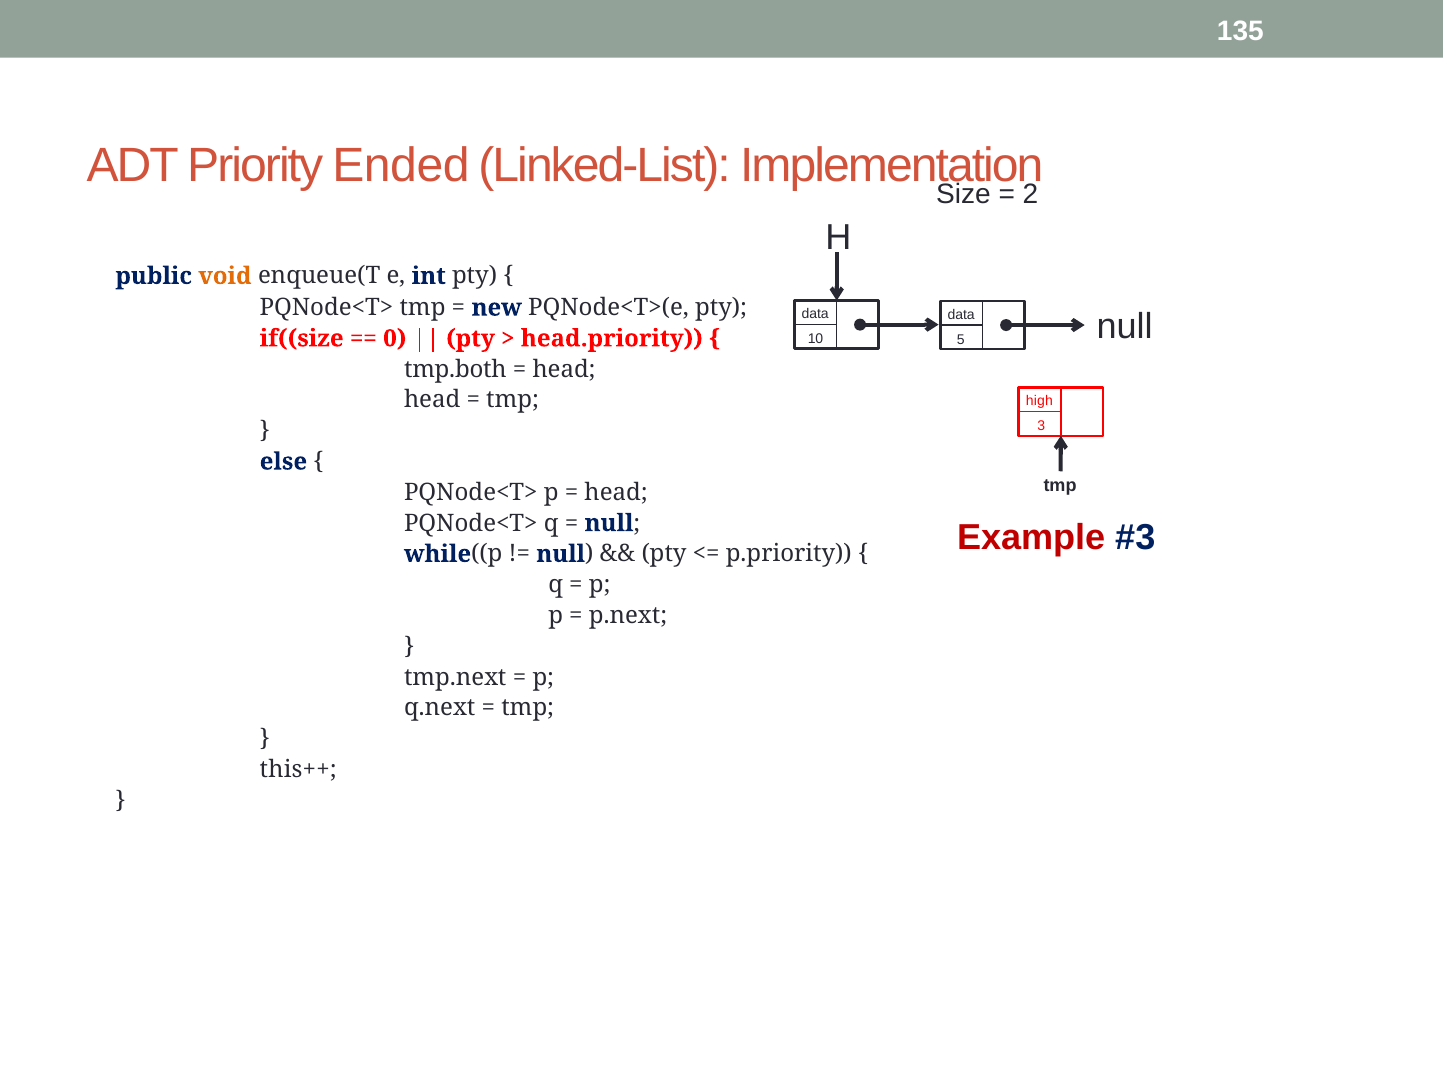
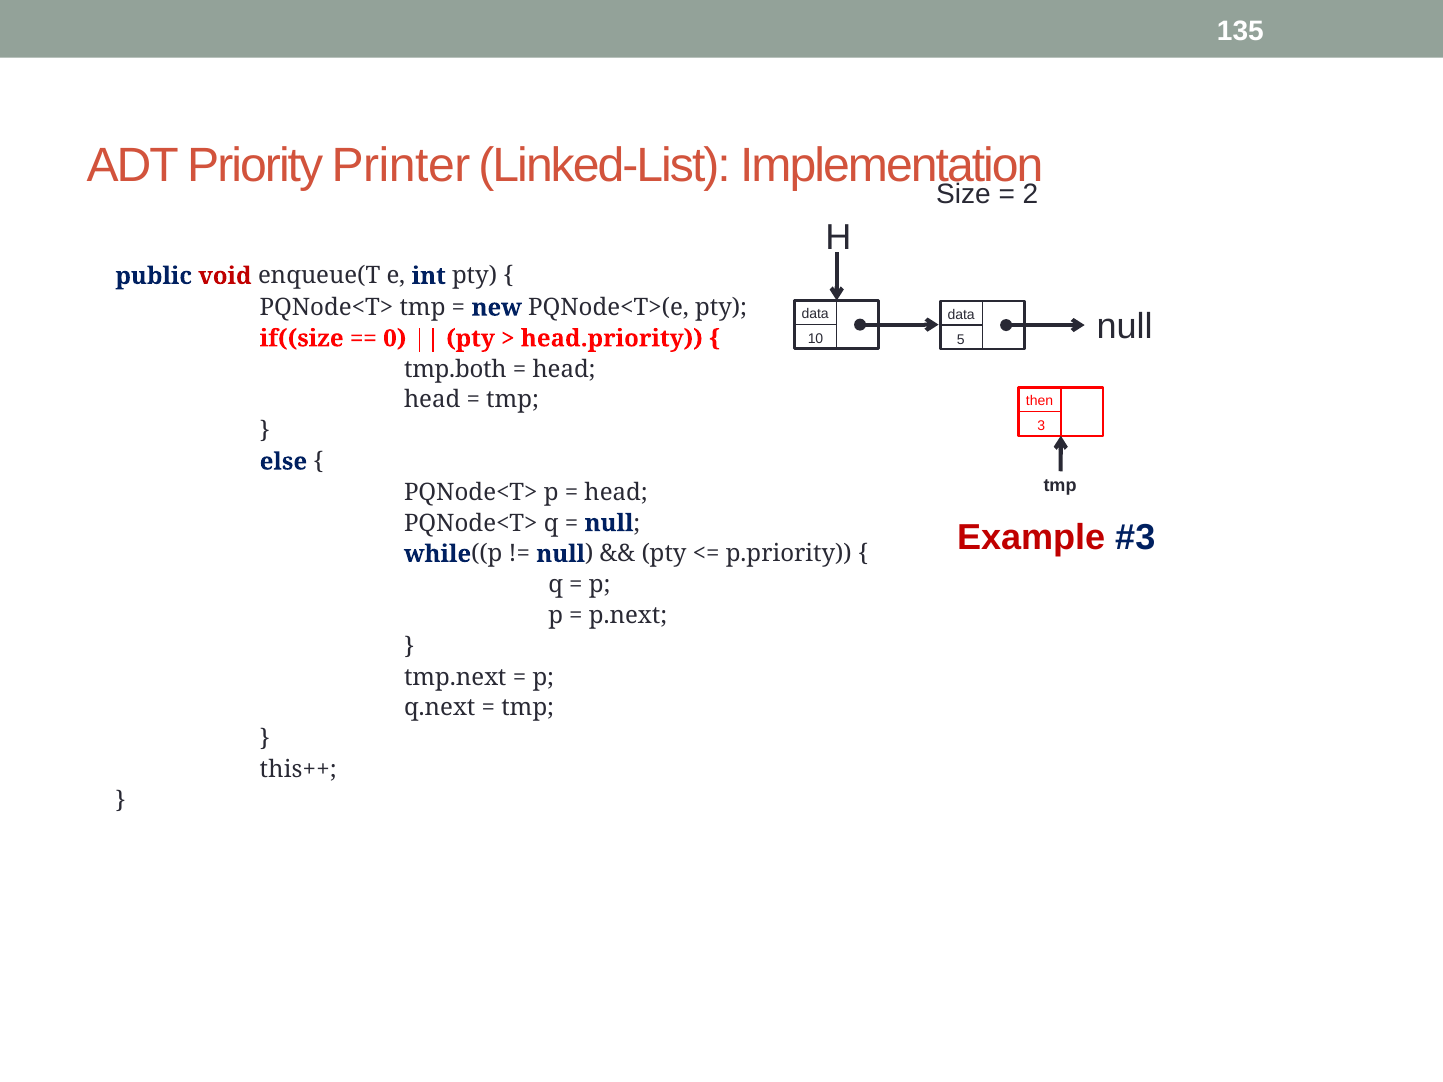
Ended: Ended -> Printer (401, 166)
void colour: orange -> red (225, 276)
high: high -> then (1040, 401)
